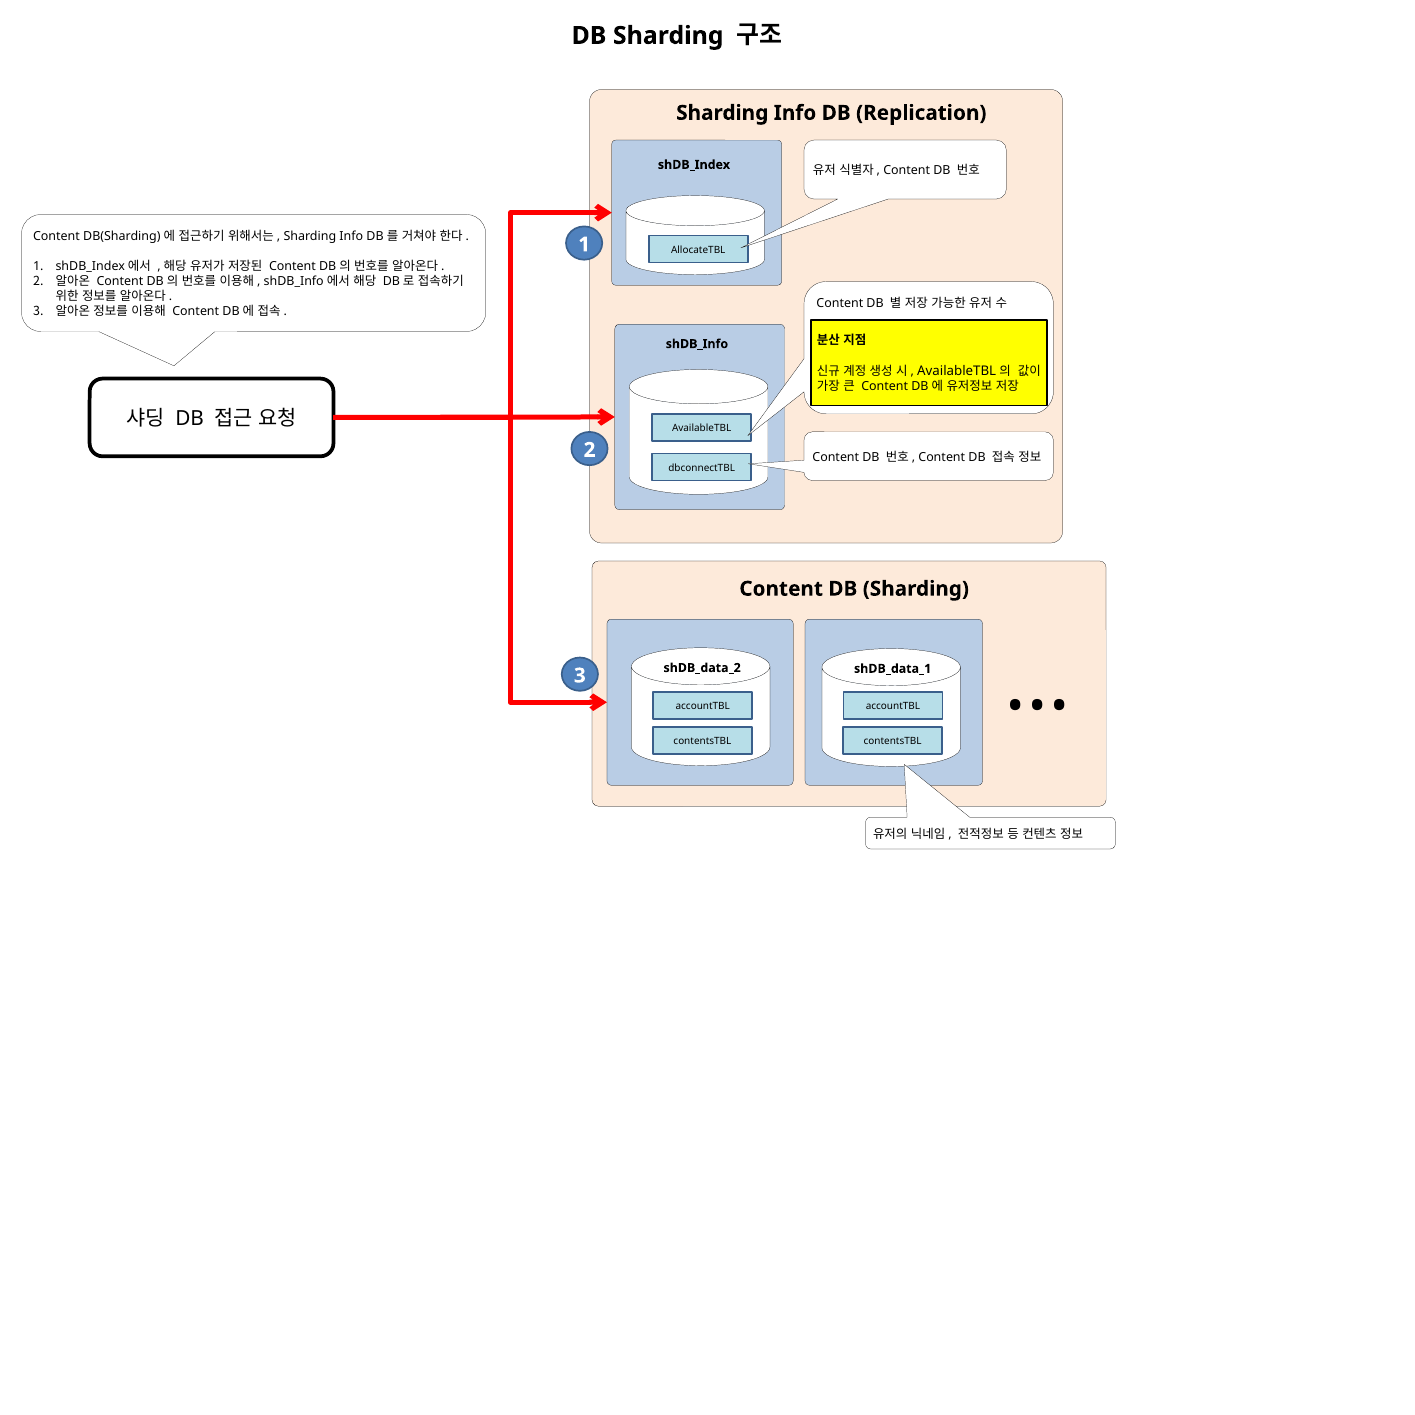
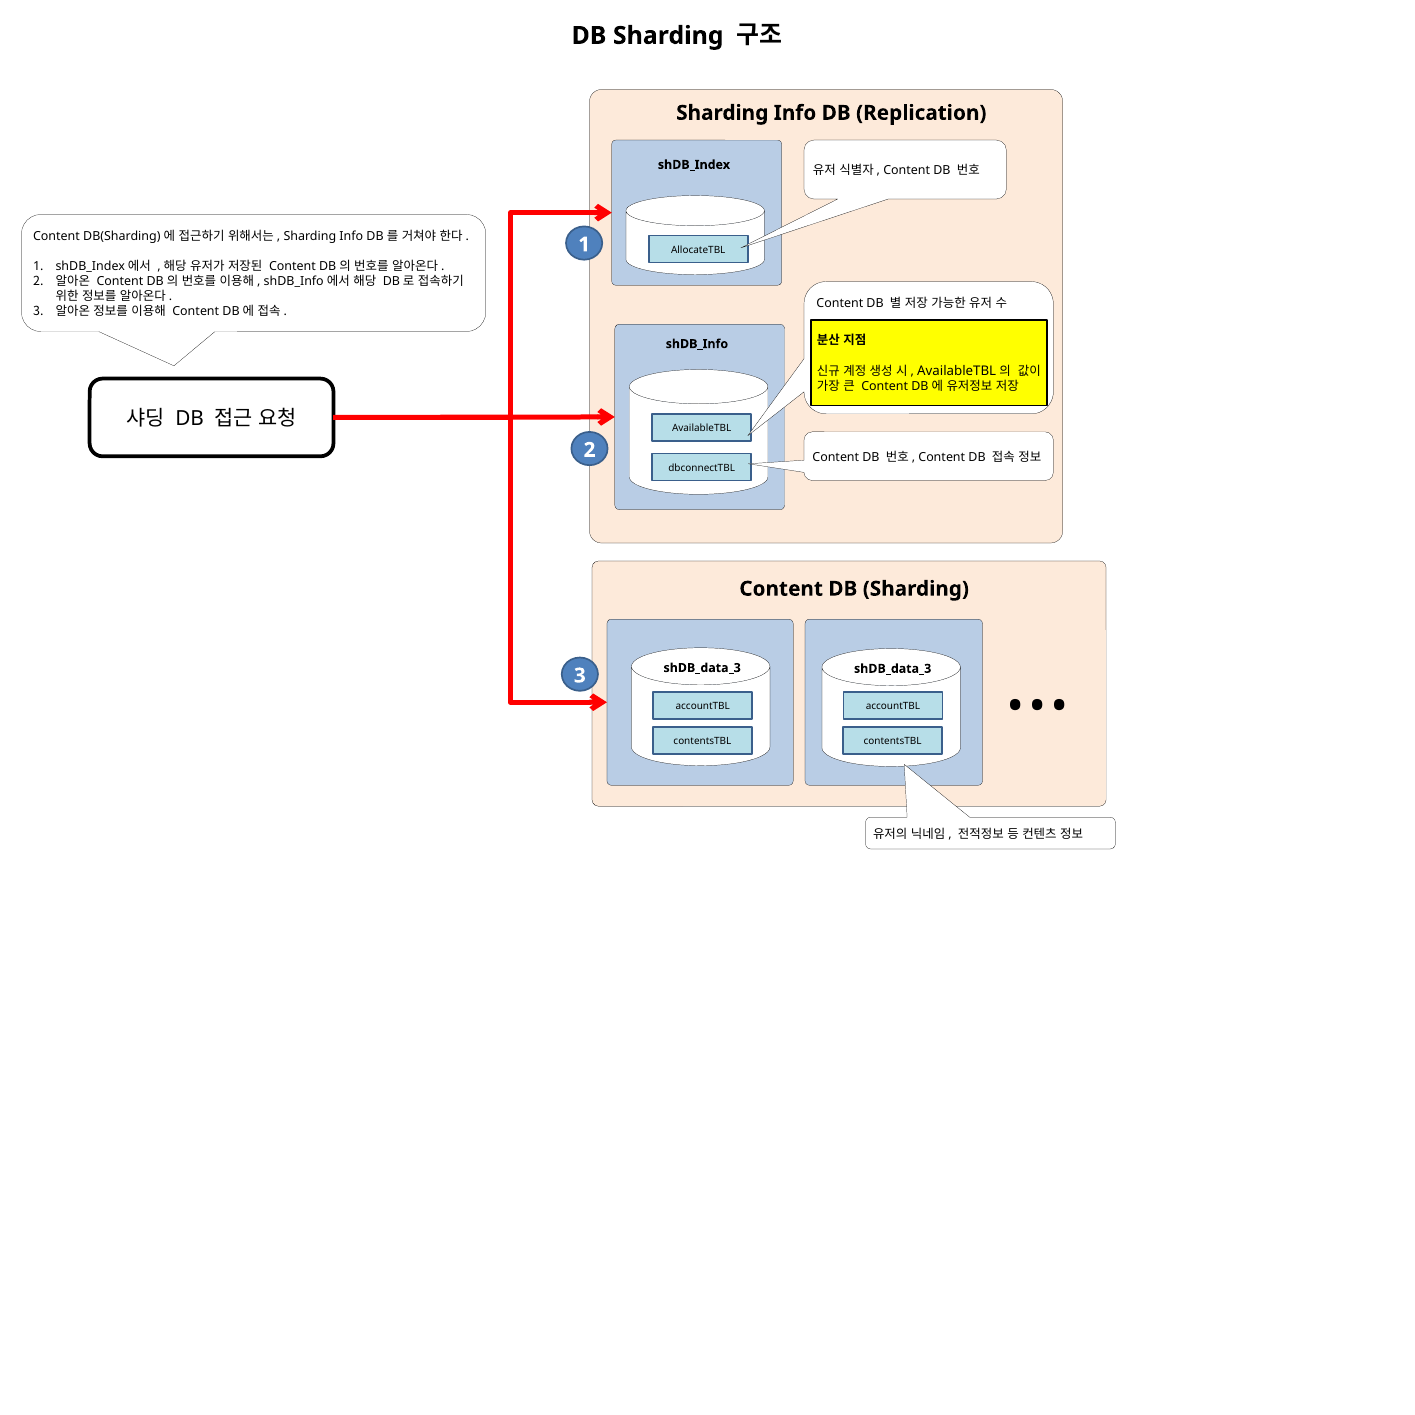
shDB_data_2: shDB_data_2 -> shDB_data_3 (702, 668)
shDB_data_1: shDB_data_1 -> shDB_data_3 (893, 669)
